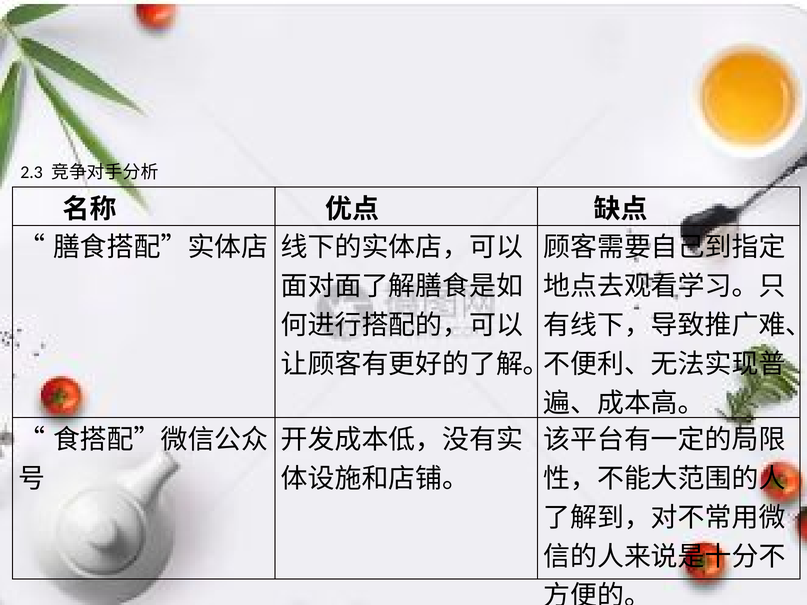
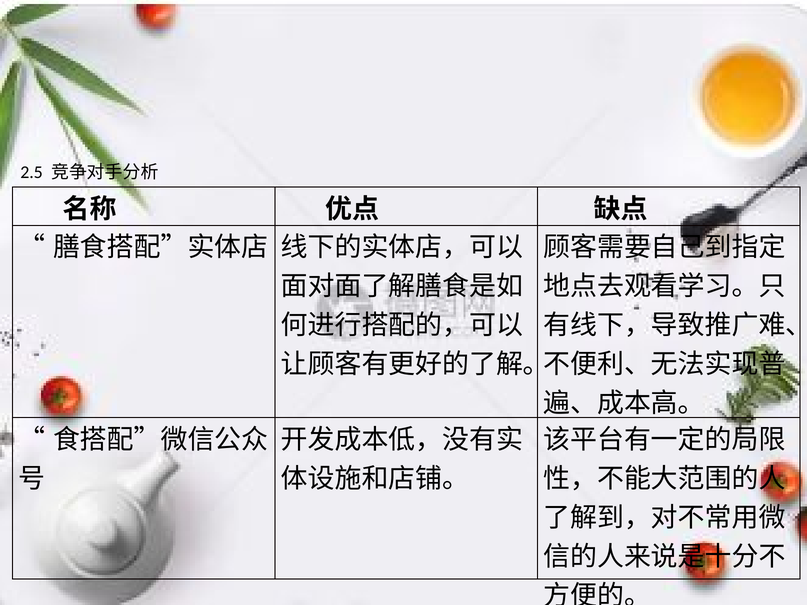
2.3: 2.3 -> 2.5 (32, 172)
